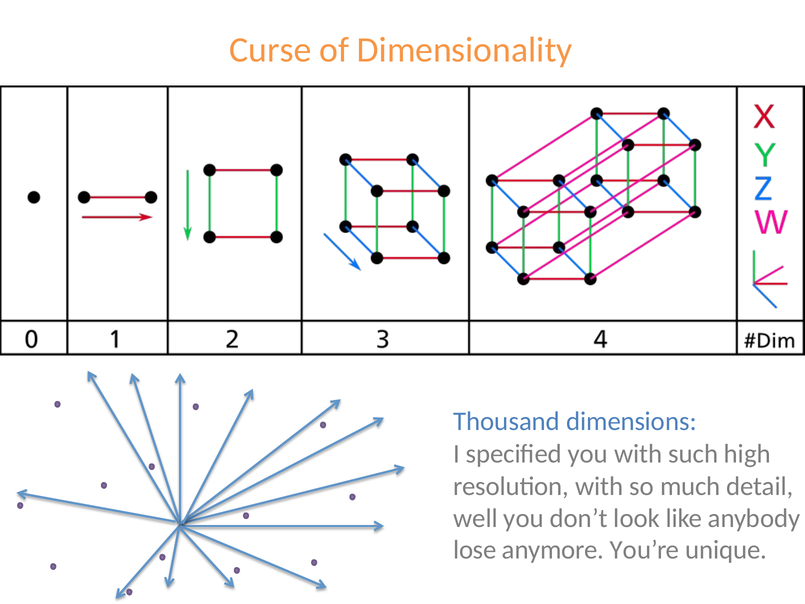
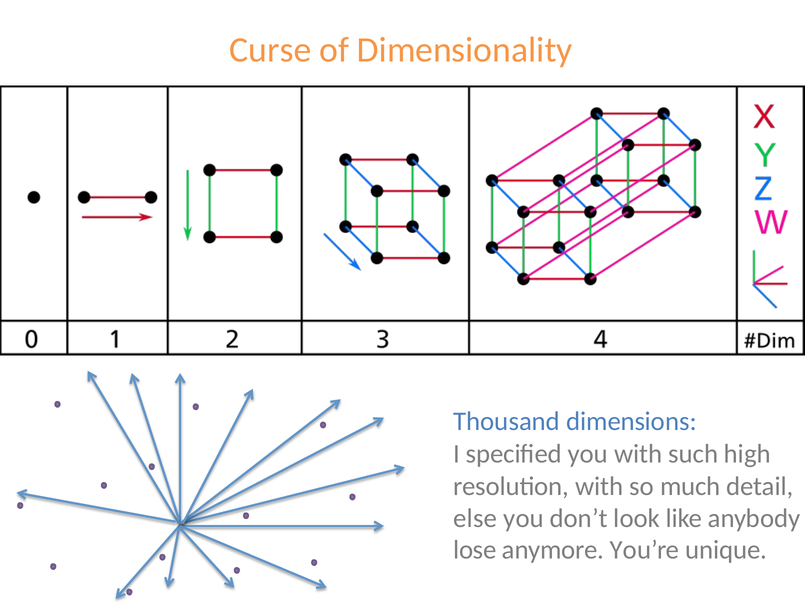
well: well -> else (475, 518)
